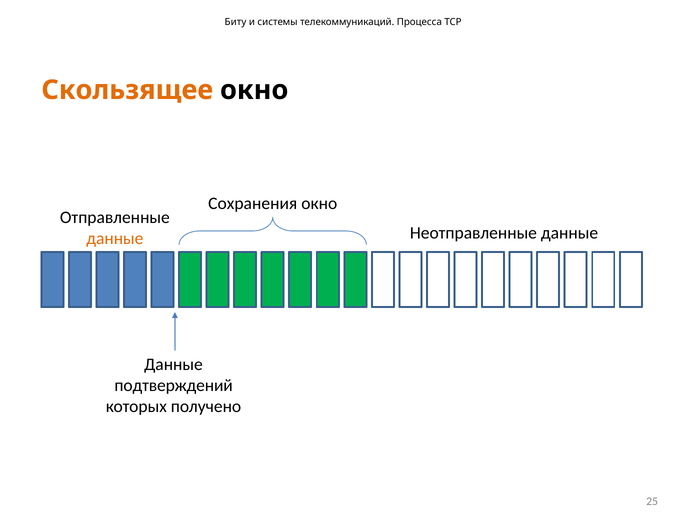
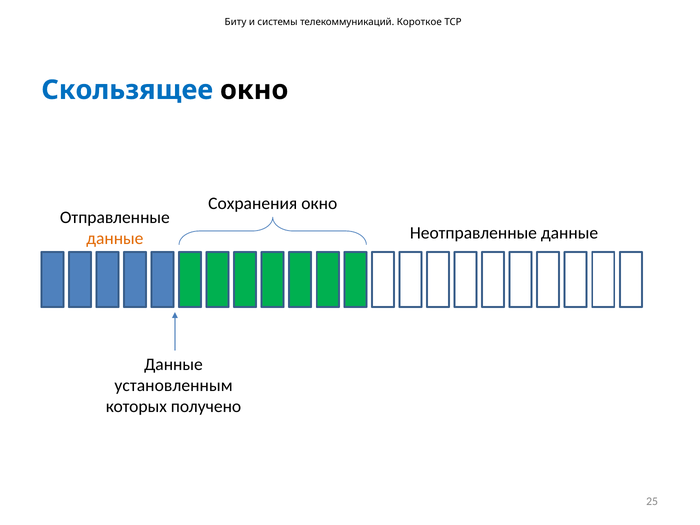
Процесса: Процесса -> Короткое (419, 22)
Скользящее colour: orange -> blue (127, 90)
подтверждений: подтверждений -> установленным (174, 386)
